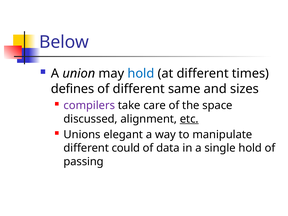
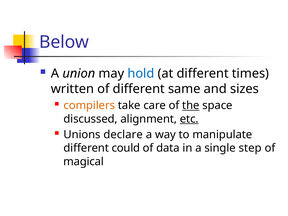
defines: defines -> written (72, 89)
compilers colour: purple -> orange (89, 105)
the underline: none -> present (191, 105)
elegant: elegant -> declare (123, 135)
single hold: hold -> step (250, 148)
passing: passing -> magical (84, 162)
